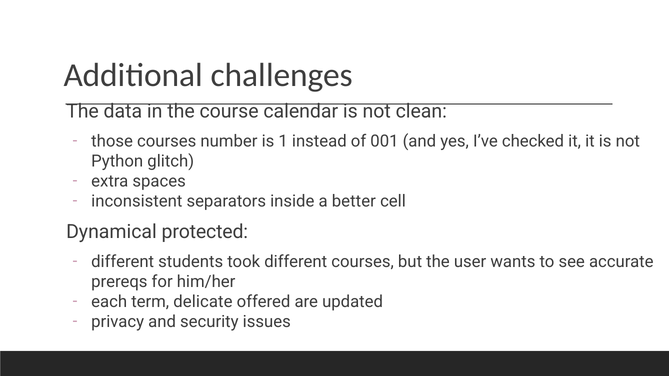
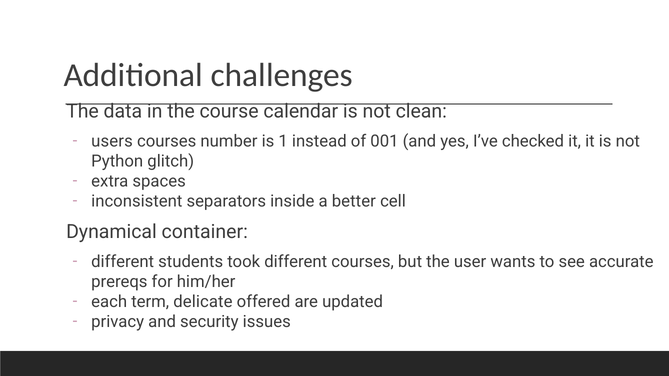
those: those -> users (112, 141)
protected: protected -> container (205, 232)
